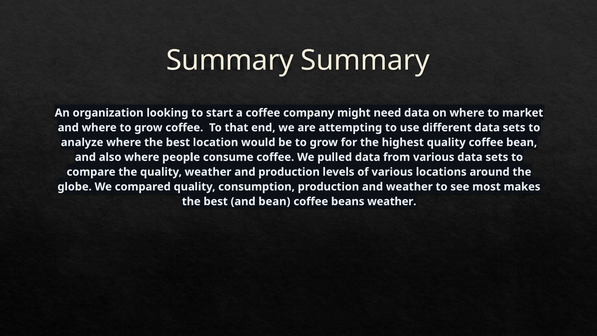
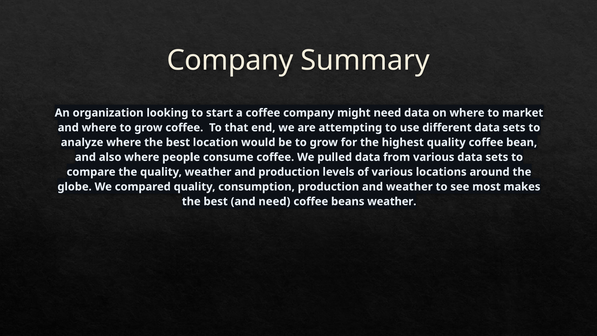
Summary: Summary -> Company (230, 60)
and bean: bean -> need (274, 201)
